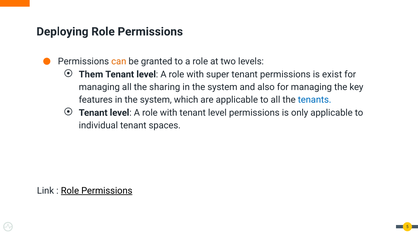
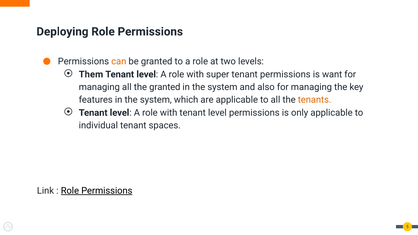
exist: exist -> want (332, 74)
the sharing: sharing -> granted (165, 87)
tenants colour: blue -> orange (315, 100)
